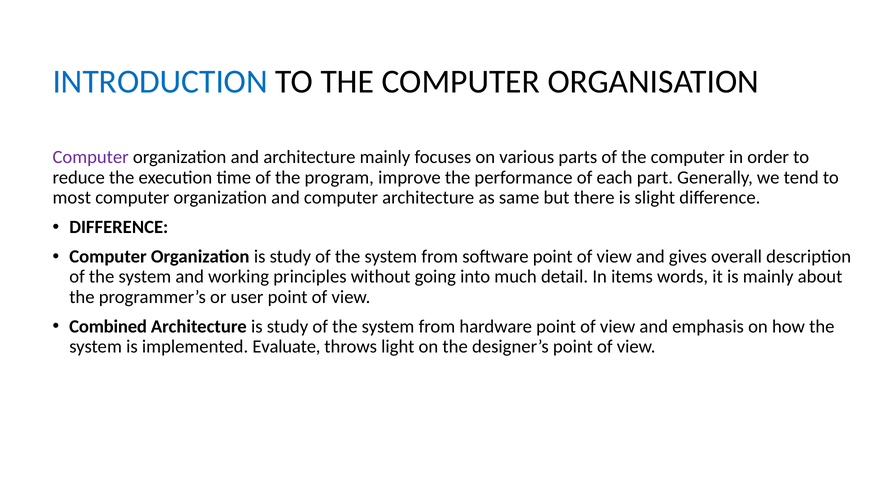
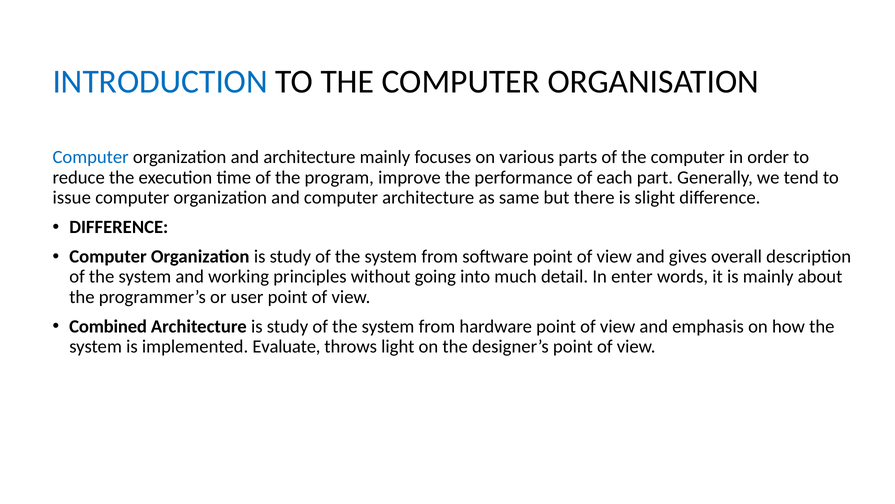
Computer colour: purple -> blue (91, 157)
most: most -> issue (72, 197)
items: items -> enter (632, 276)
